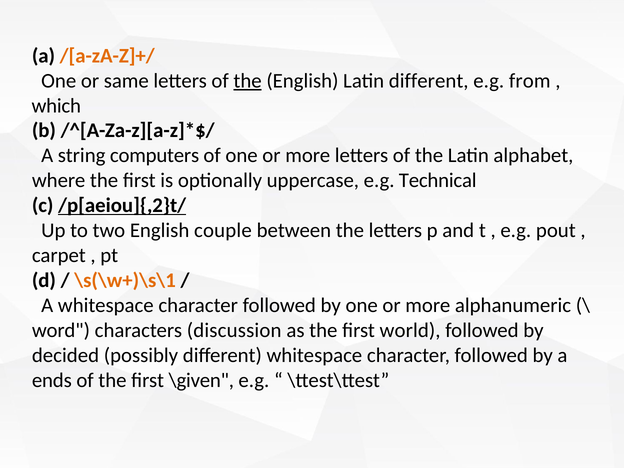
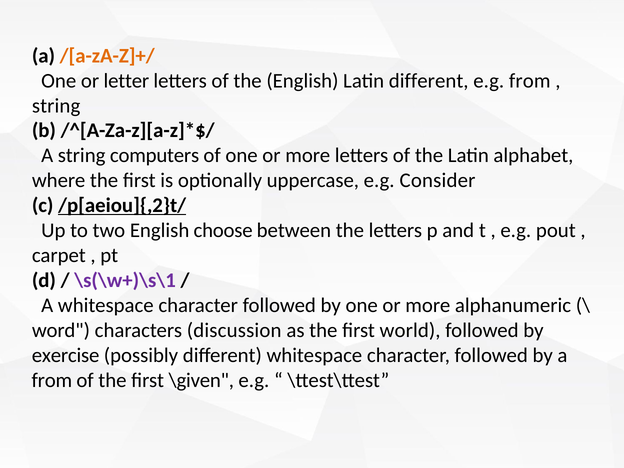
same: same -> letter (126, 81)
the underline: present -> none (248, 81)
which: which -> string (56, 106)
Technical: Technical -> Consider (438, 181)
couple: couple -> choose (223, 230)
\s(\w+)\s\1 colour: orange -> purple (125, 280)
decided: decided -> exercise (66, 355)
ends: ends -> from (52, 380)
